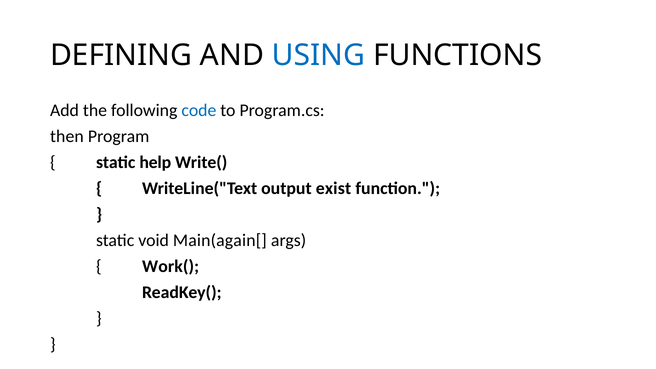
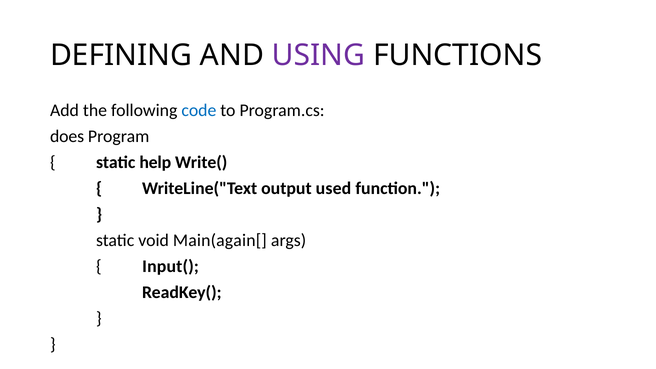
USING colour: blue -> purple (319, 55)
then: then -> does (67, 136)
exist: exist -> used (333, 188)
Work(: Work( -> Input( (171, 266)
